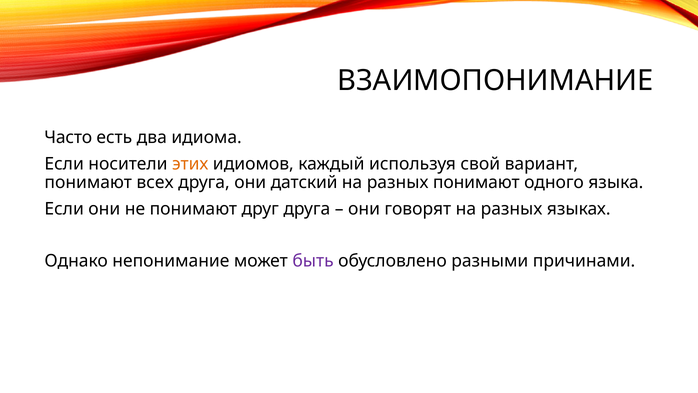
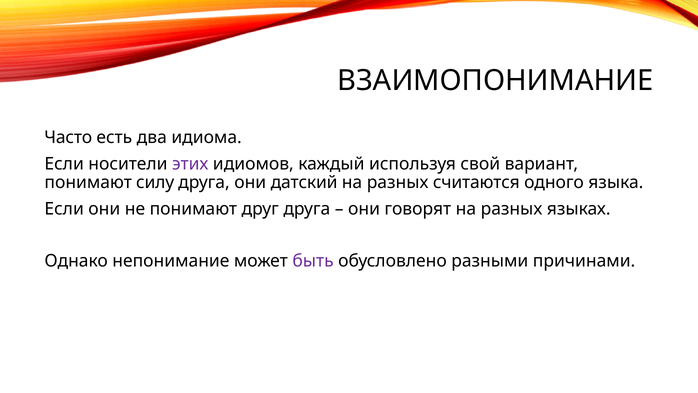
этих colour: orange -> purple (190, 164)
всех: всех -> силу (155, 183)
разных понимают: понимают -> считаются (476, 183)
